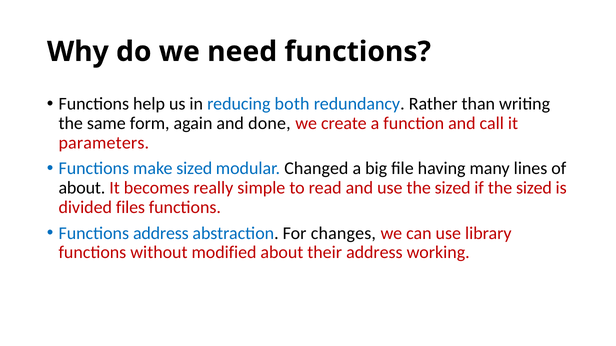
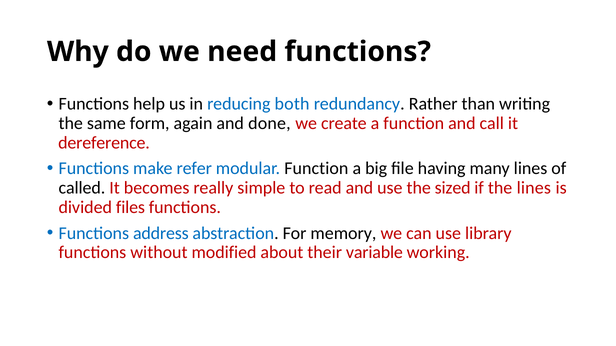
parameters: parameters -> dereference (104, 143)
make sized: sized -> refer (194, 169)
modular Changed: Changed -> Function (316, 169)
about: about -> called (82, 188)
if the sized: sized -> lines (534, 188)
changes: changes -> memory (343, 233)
their address: address -> variable (374, 253)
